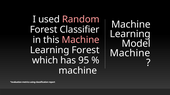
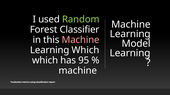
Random colour: pink -> light green (81, 19)
Learning Forest: Forest -> Which (85, 50)
Machine: Machine -> Learning (130, 53)
